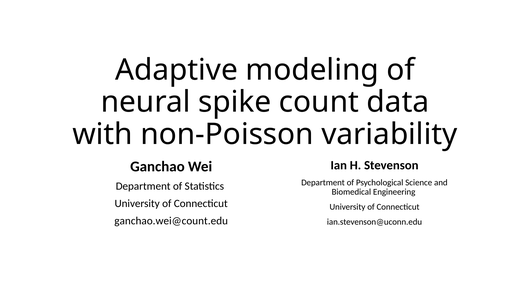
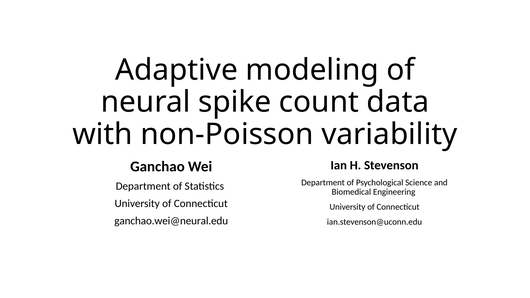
ganchao.wei@count.edu: ganchao.wei@count.edu -> ganchao.wei@neural.edu (171, 221)
